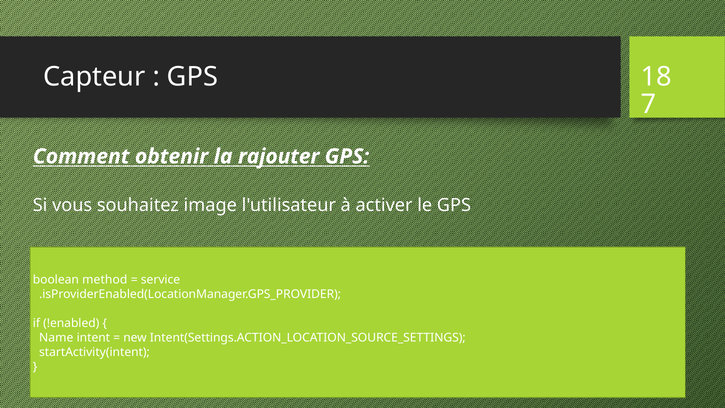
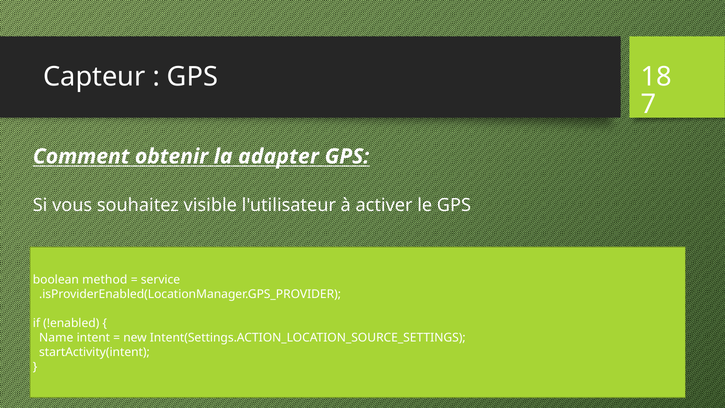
rajouter: rajouter -> adapter (279, 156)
image: image -> visible (210, 205)
